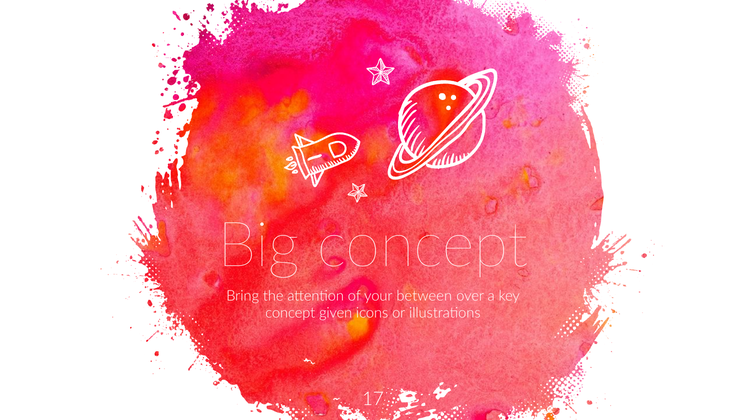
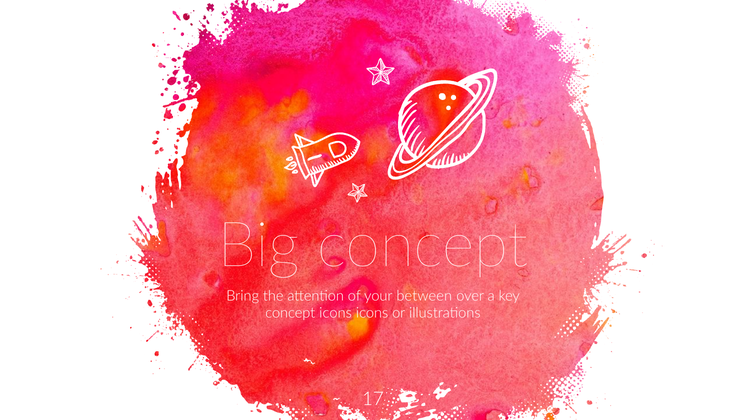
concept given: given -> icons (336, 313)
